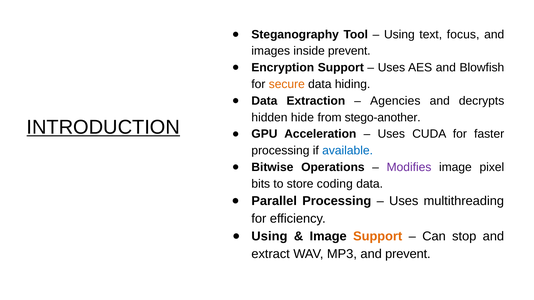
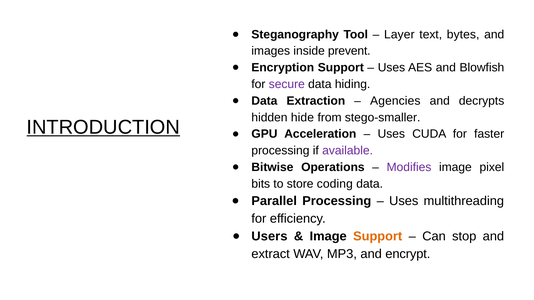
Using: Using -> Layer (399, 34)
focus: focus -> bytes (463, 34)
secure colour: orange -> purple (287, 84)
stego-another: stego-another -> stego-smaller (383, 118)
available colour: blue -> purple (348, 151)
Using: Using -> Users (269, 237)
and prevent: prevent -> encrypt (408, 254)
